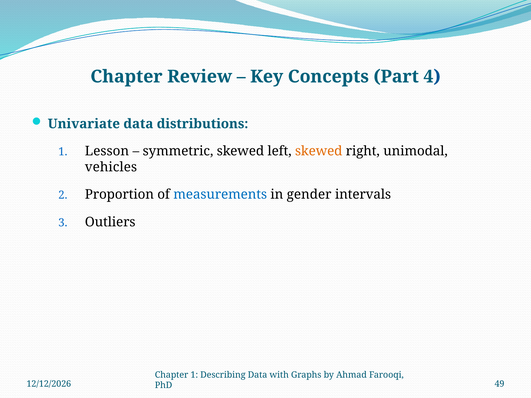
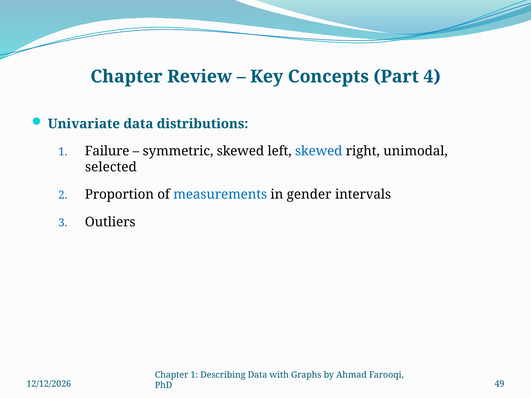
Lesson: Lesson -> Failure (107, 151)
skewed colour: orange -> blue (319, 151)
vehicles: vehicles -> selected (111, 167)
